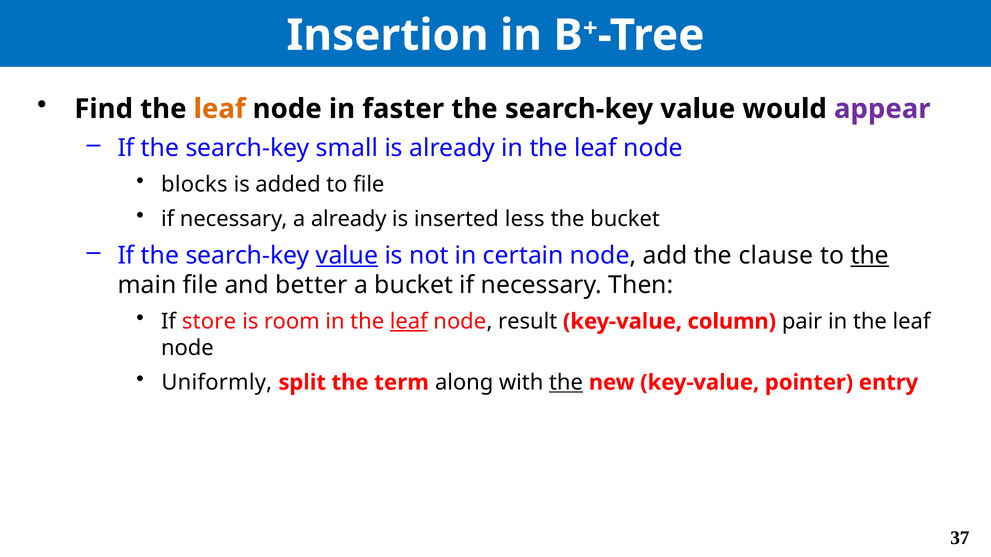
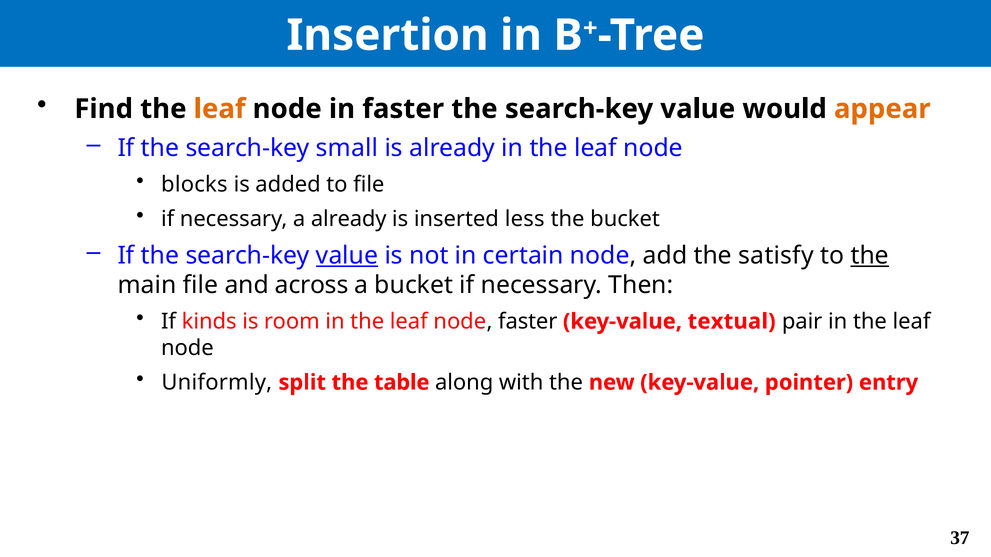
appear colour: purple -> orange (882, 109)
clause: clause -> satisfy (776, 256)
better: better -> across (312, 286)
store: store -> kinds (209, 322)
leaf underline: present -> none (409, 322)
node result: result -> faster (528, 322)
column: column -> textual (732, 322)
term: term -> table (402, 383)
the underline: present -> none (566, 383)
